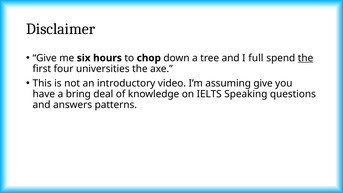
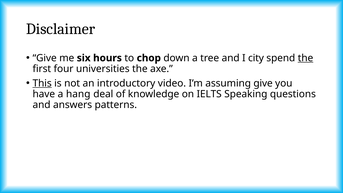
full: full -> city (256, 58)
This underline: none -> present (42, 83)
bring: bring -> hang (78, 94)
